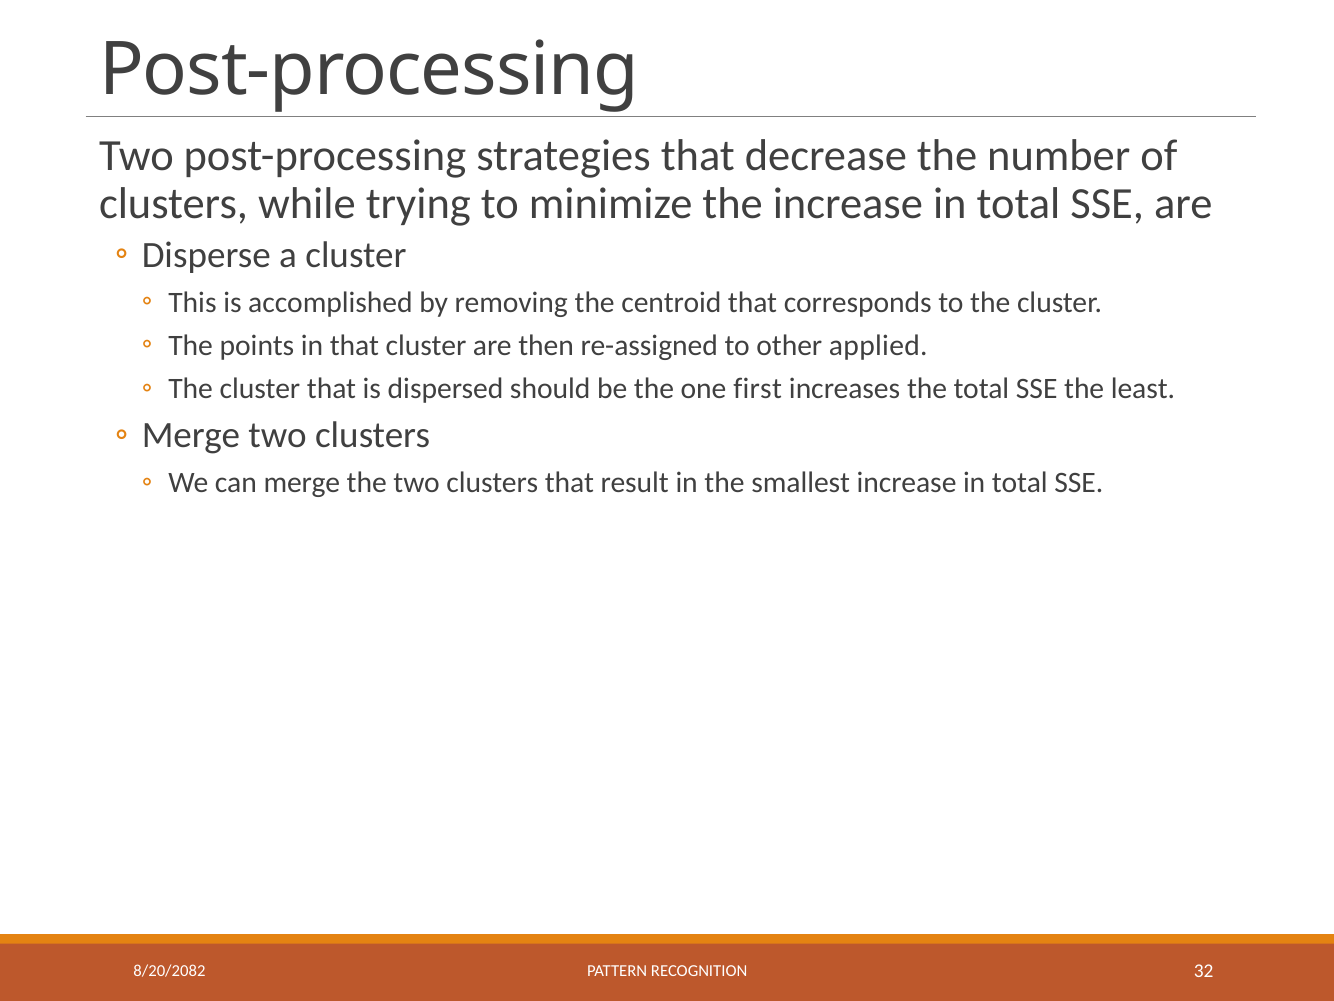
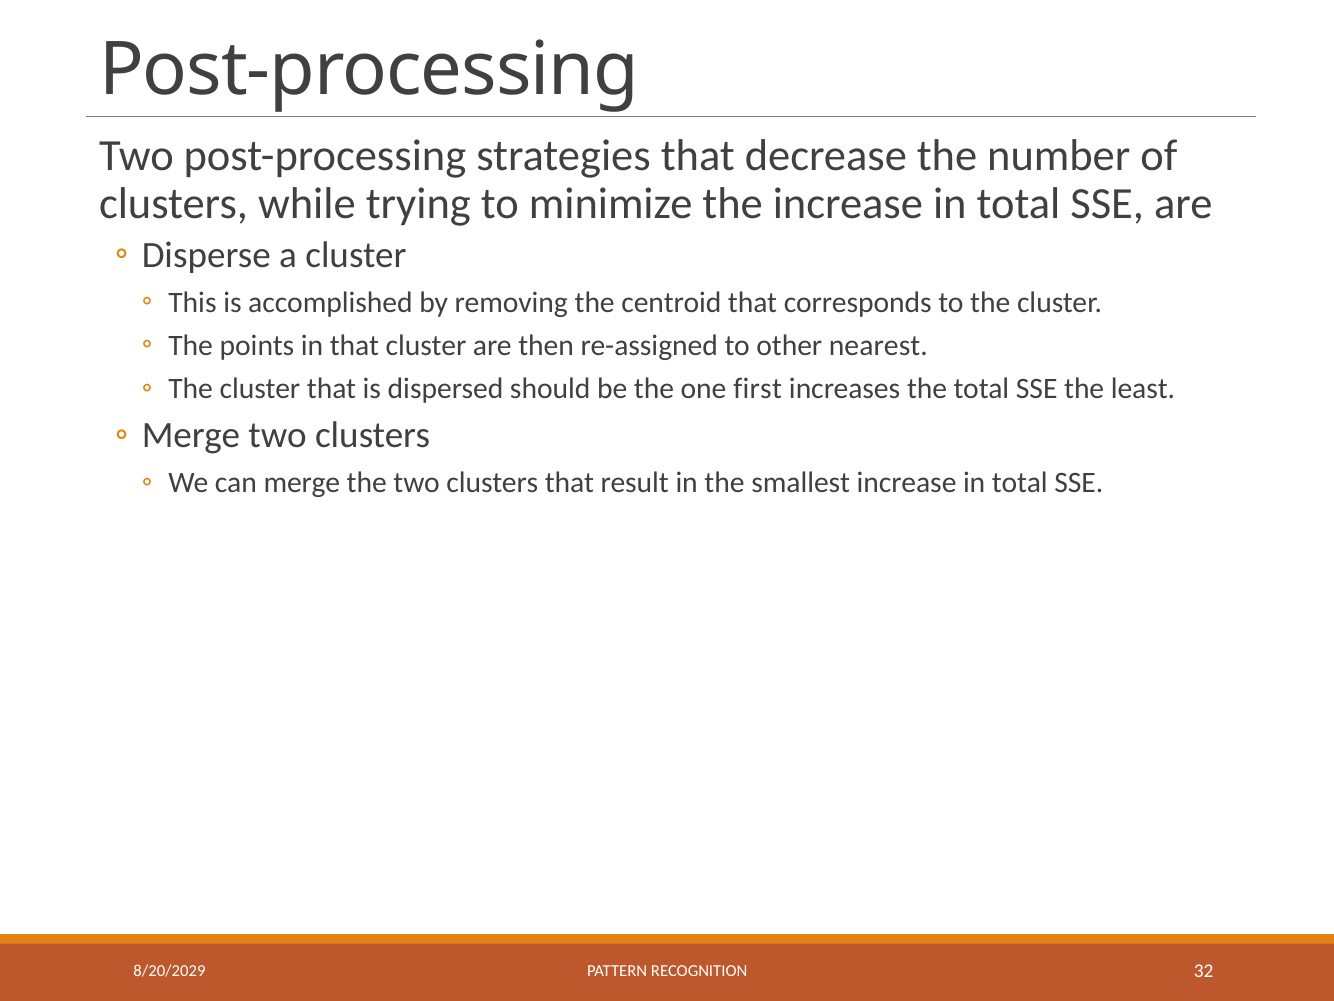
applied: applied -> nearest (878, 345)
8/20/2082: 8/20/2082 -> 8/20/2029 (169, 970)
